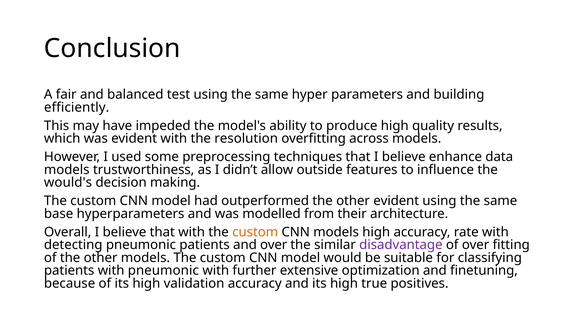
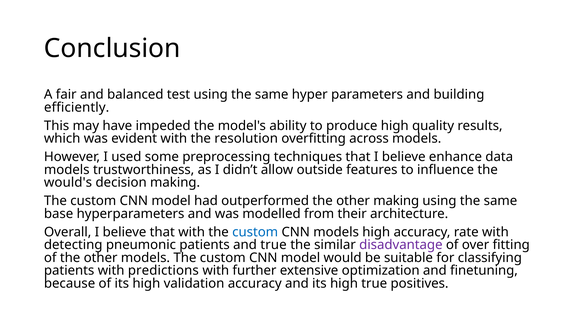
other evident: evident -> making (396, 201)
custom colour: orange -> blue (255, 232)
and over: over -> true (274, 245)
with pneumonic: pneumonic -> predictions (163, 270)
